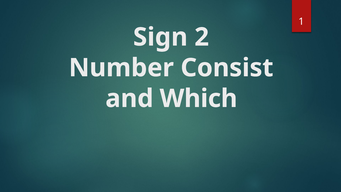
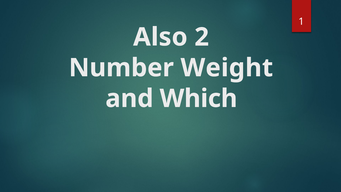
Sign: Sign -> Also (160, 37)
Consist: Consist -> Weight (227, 68)
